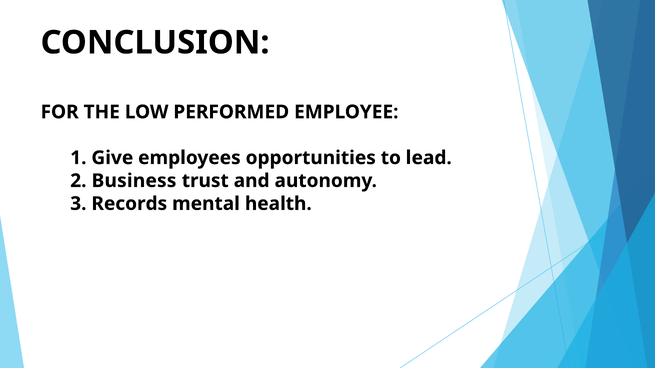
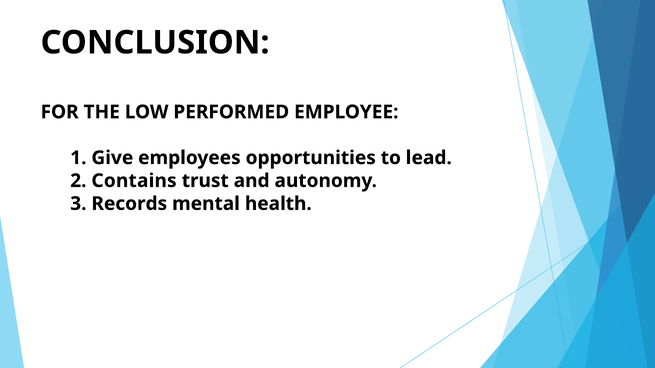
Business: Business -> Contains (134, 181)
